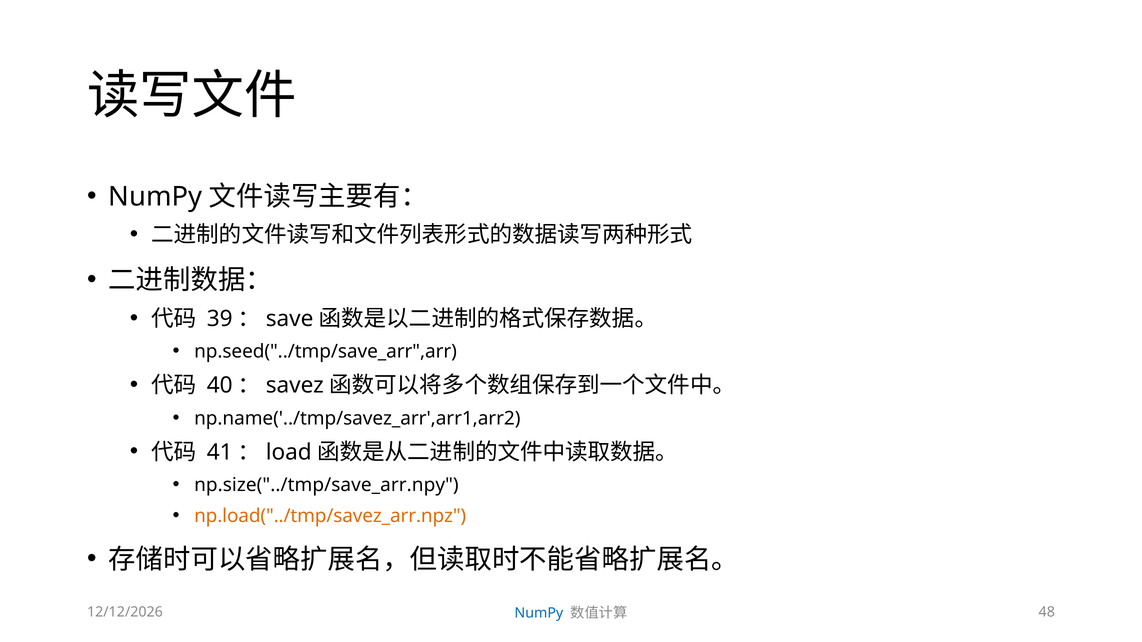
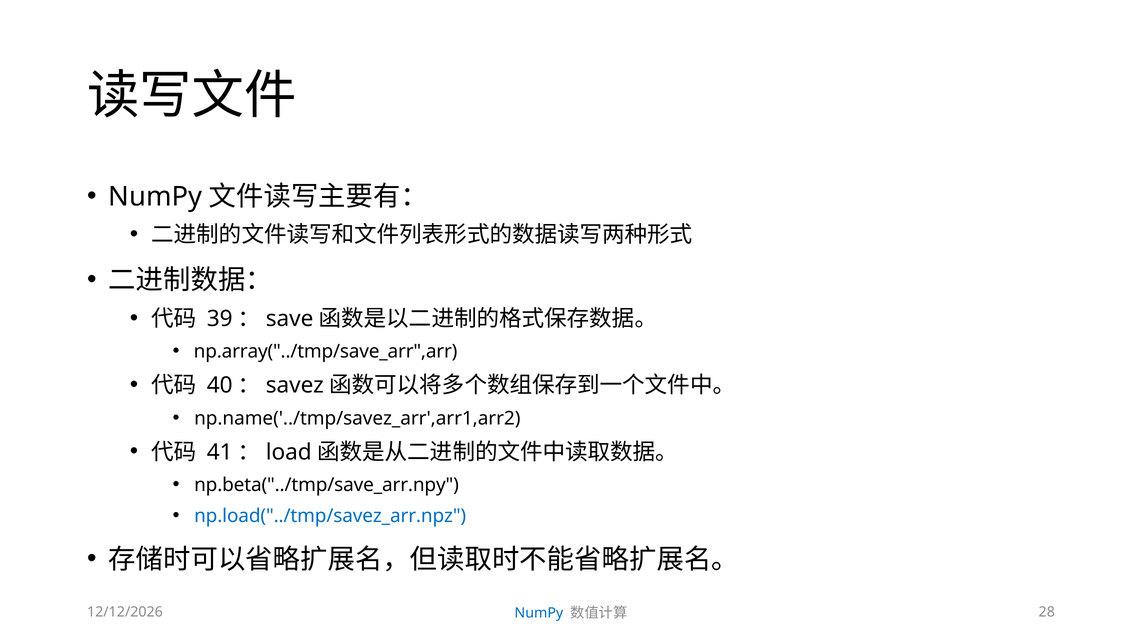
np.seed("../tmp/save_arr",arr: np.seed("../tmp/save_arr",arr -> np.array("../tmp/save_arr",arr (326, 352)
np.size("../tmp/save_arr.npy: np.size("../tmp/save_arr.npy -> np.beta("../tmp/save_arr.npy (326, 485)
np.load("../tmp/savez_arr.npz colour: orange -> blue (330, 516)
48: 48 -> 28 (1047, 612)
